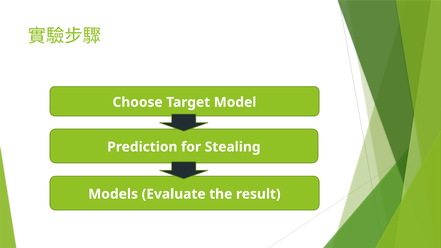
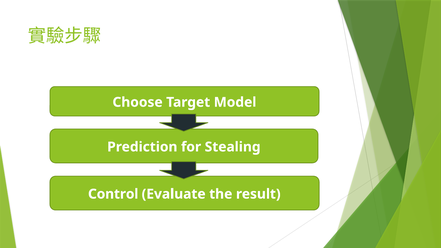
Models: Models -> Control (113, 194)
